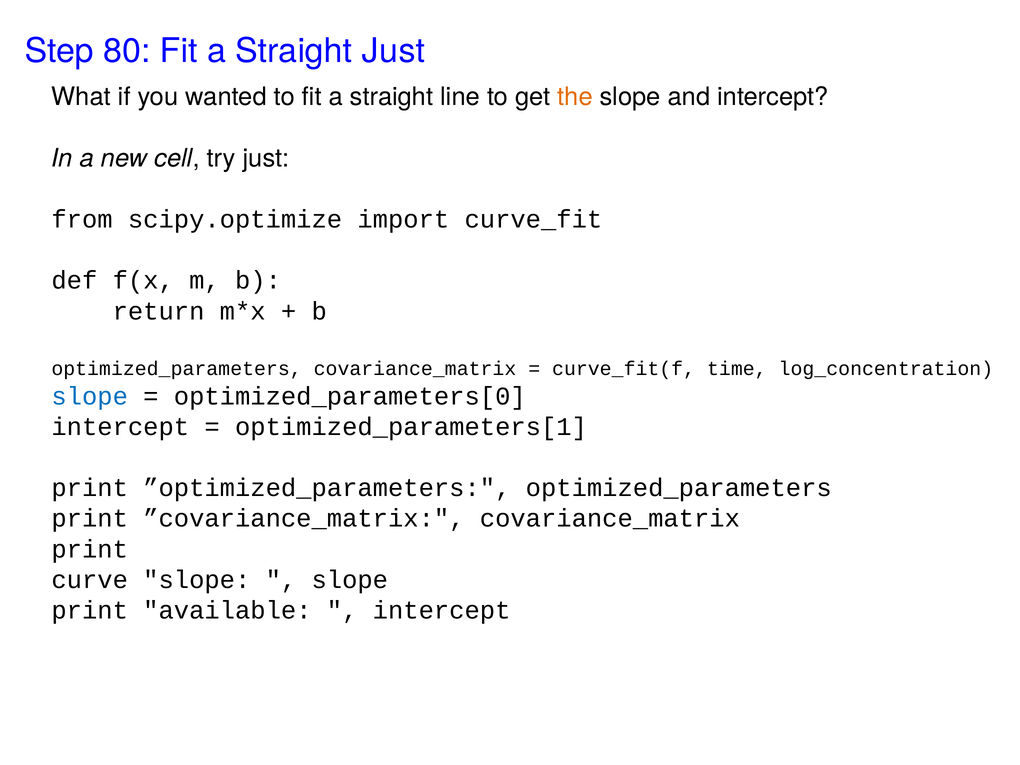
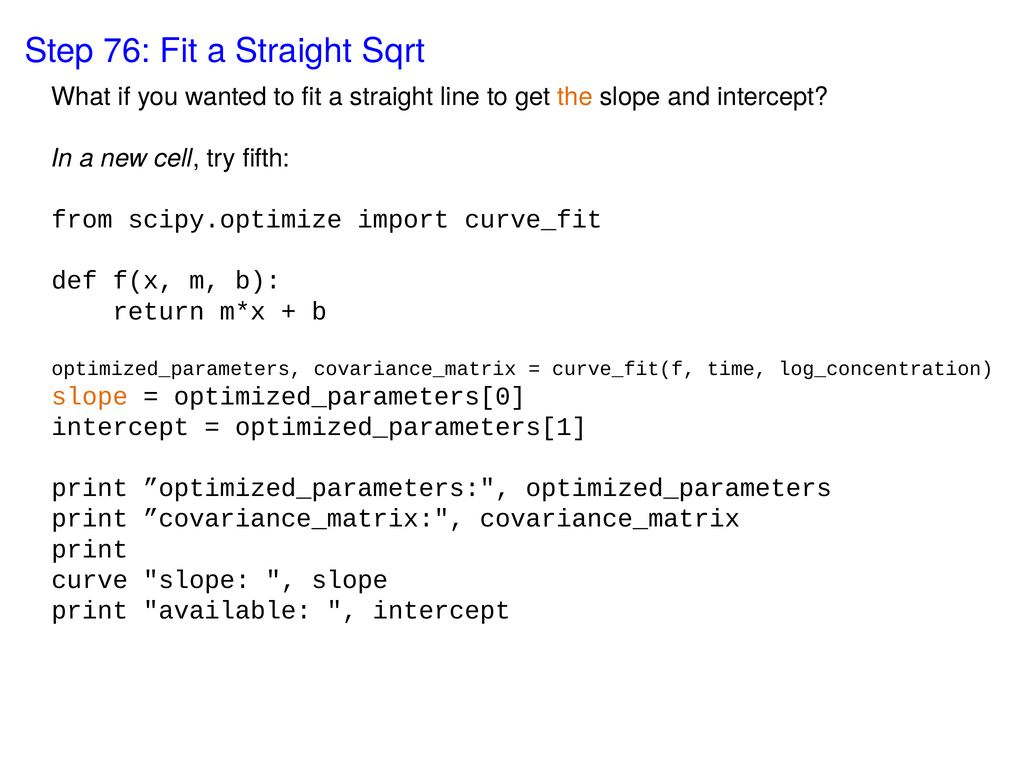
80: 80 -> 76 (127, 51)
Straight Just: Just -> Sqrt (394, 51)
try just: just -> fifth (266, 158)
slope colour: blue -> orange (90, 396)
